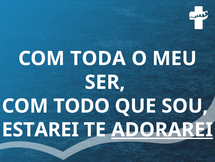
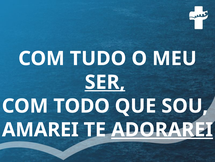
TODA: TODA -> TUDO (98, 58)
SER underline: none -> present (105, 82)
ESTAREI: ESTAREI -> AMAREI (40, 129)
